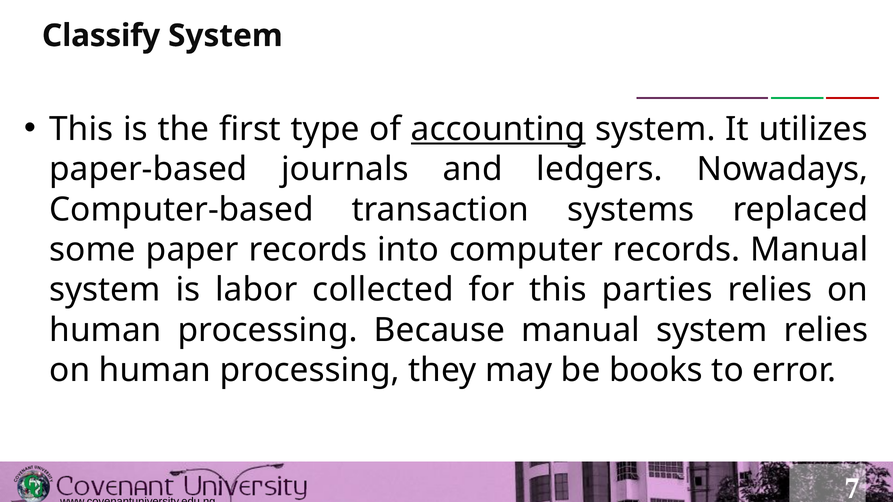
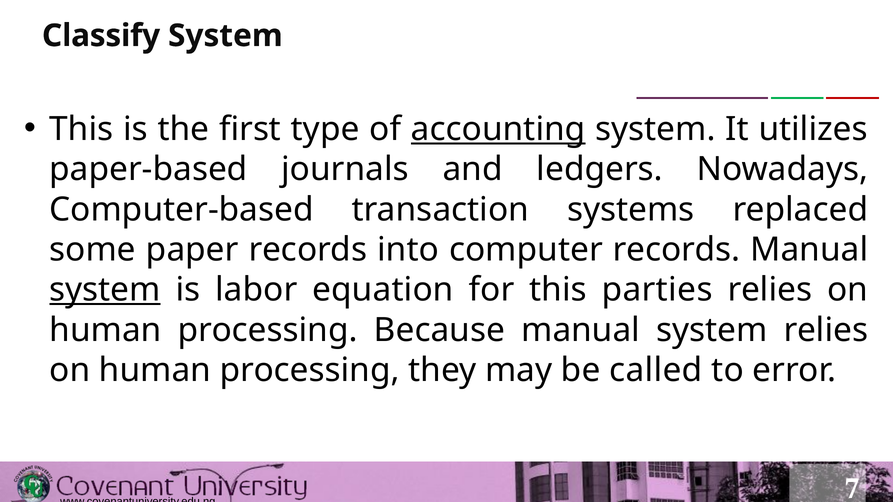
system underline: none -> present (105, 290)
collected: collected -> equation (383, 290)
books: books -> called (656, 370)
